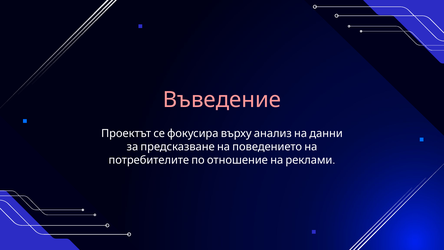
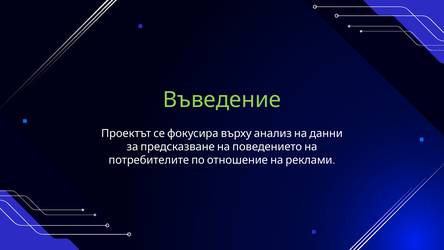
Въведение colour: pink -> light green (222, 100)
